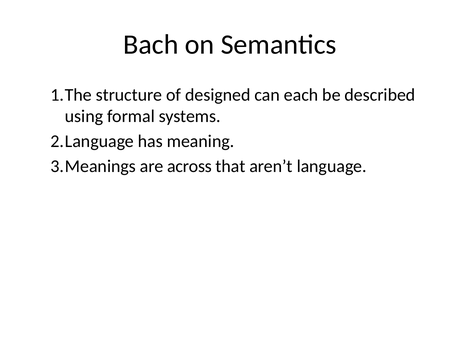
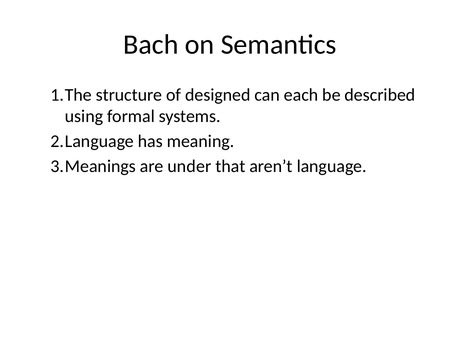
across: across -> under (189, 166)
